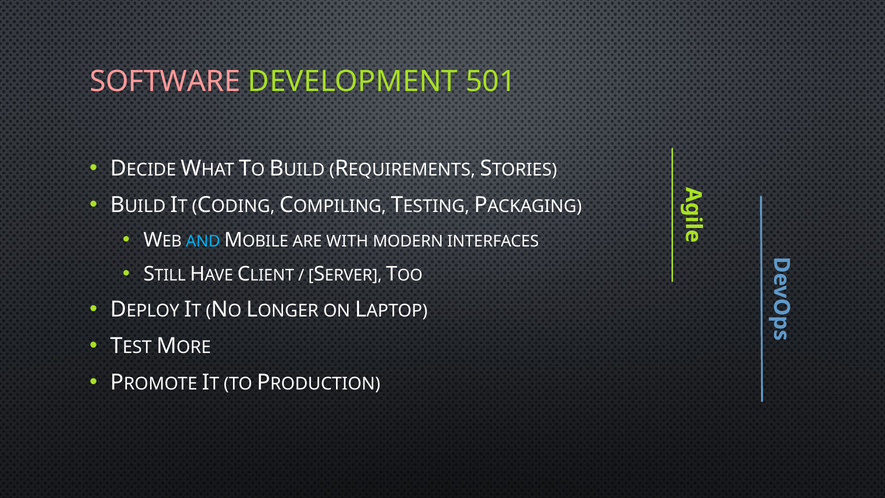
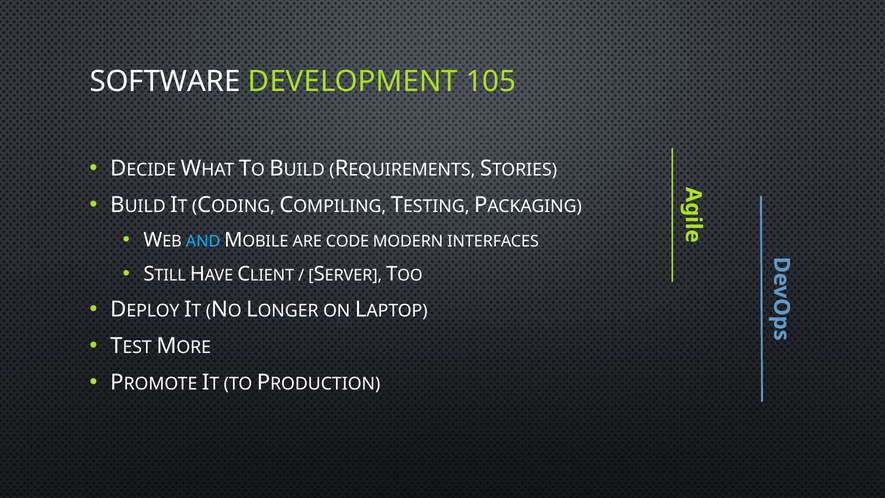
SOFTWARE colour: pink -> white (165, 81)
501: 501 -> 105 (491, 81)
WITH: WITH -> CODE (347, 241)
